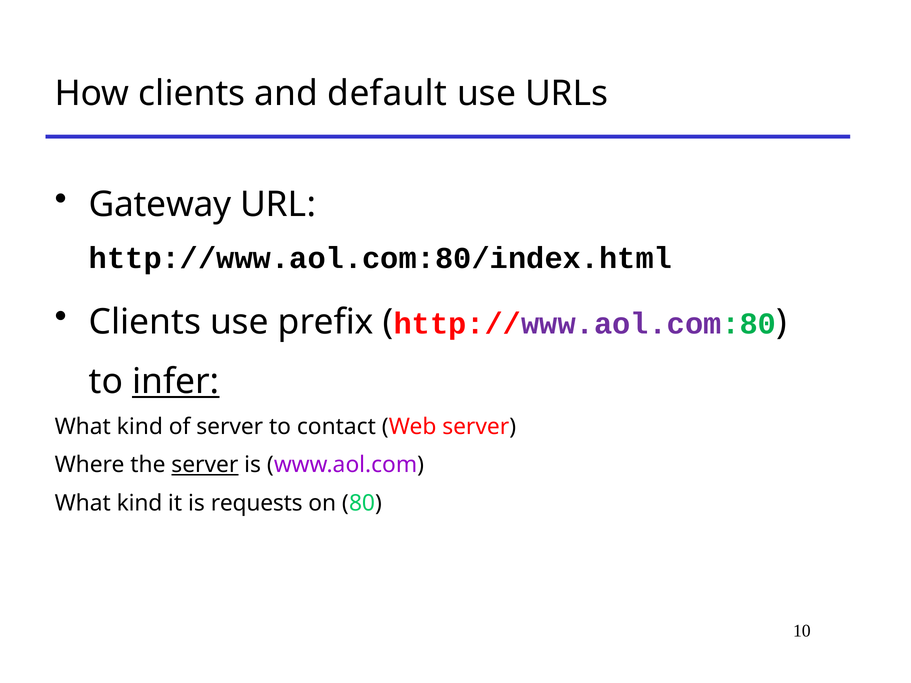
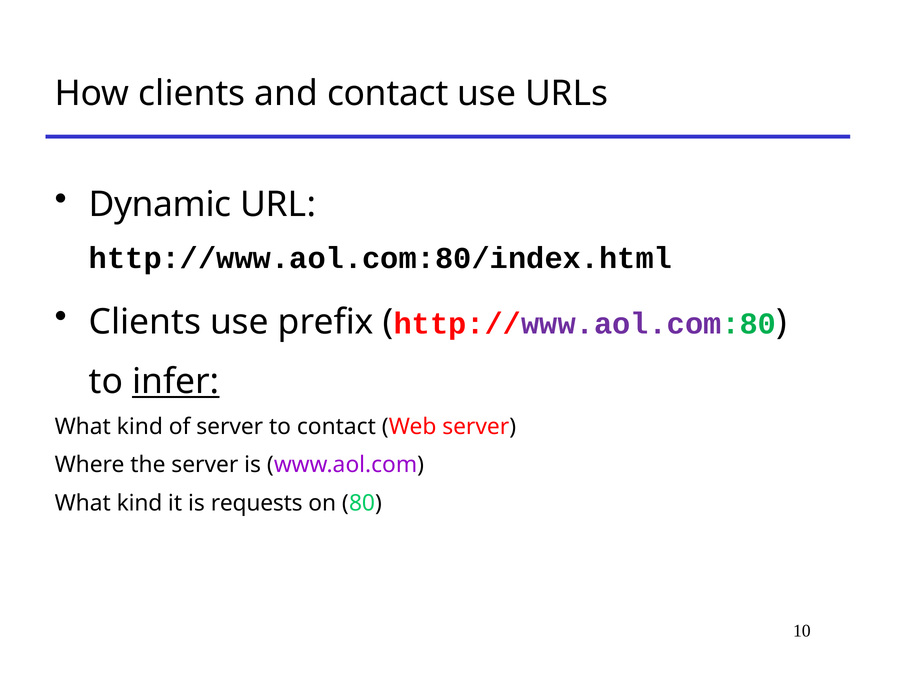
and default: default -> contact (388, 94)
Gateway: Gateway -> Dynamic (160, 205)
server underline: present -> none (205, 465)
